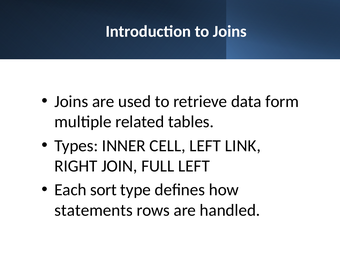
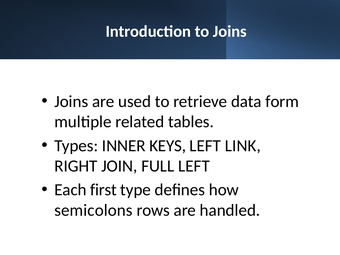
CELL: CELL -> KEYS (168, 146)
sort: sort -> first (103, 190)
statements: statements -> semicolons (94, 210)
